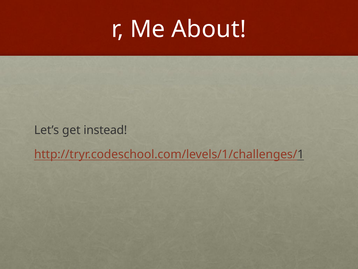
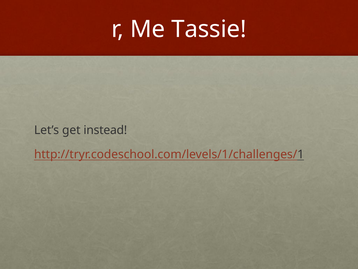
About: About -> Tassie (209, 29)
